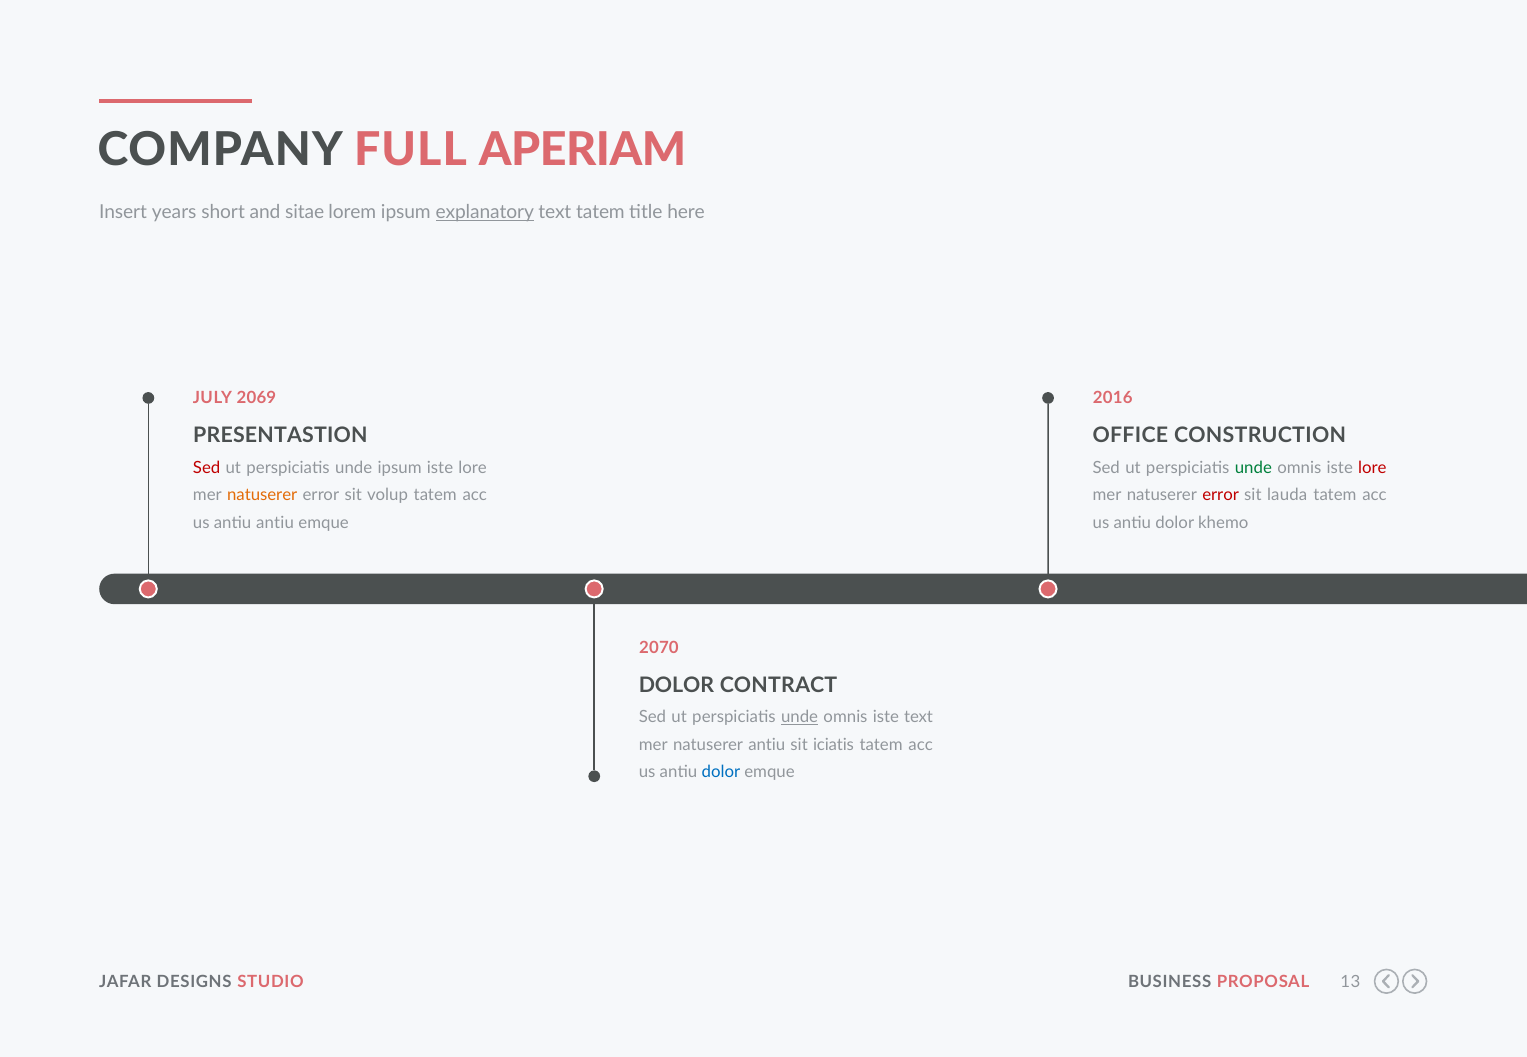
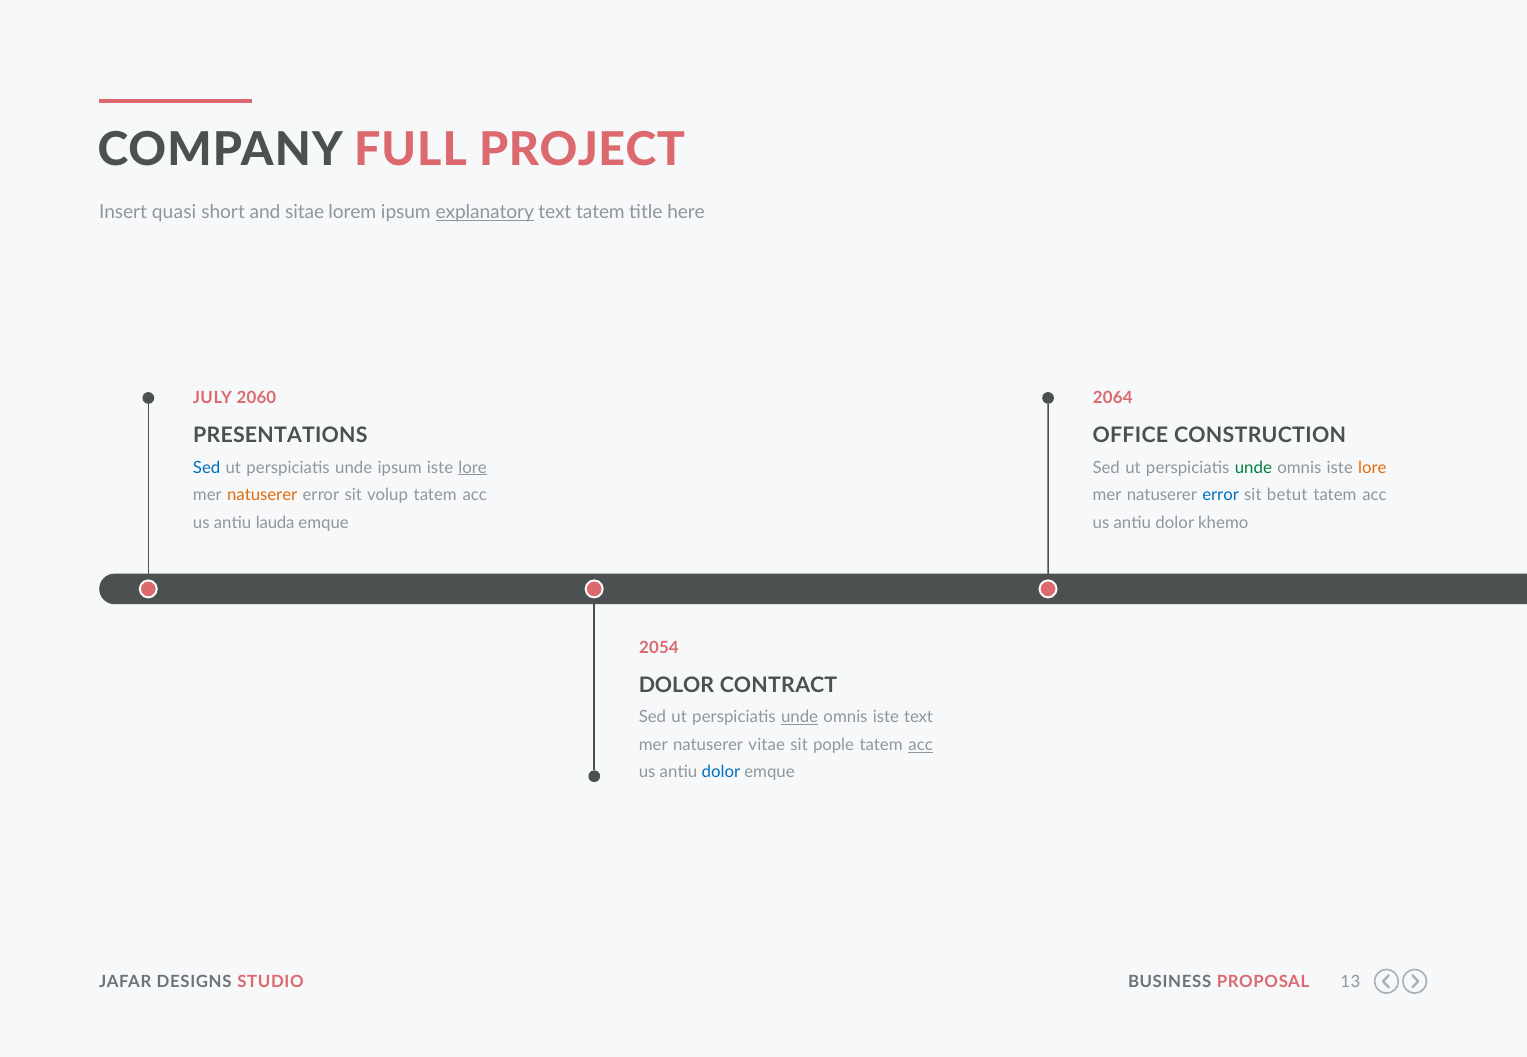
APERIAM: APERIAM -> PROJECT (582, 150)
years: years -> quasi (174, 212)
2069: 2069 -> 2060 (256, 398)
2016: 2016 -> 2064 (1113, 398)
PRESENTASTION: PRESENTASTION -> PRESENTATIONS (280, 436)
Sed colour: red -> blue (207, 468)
lore underline: none -> present (473, 468)
lore colour: red -> orange (1372, 468)
error colour: red -> blue (1221, 495)
lauda: lauda -> betut (1287, 495)
antiu antiu: antiu -> lauda (275, 523)
2070: 2070 -> 2054 (659, 648)
natuserer antiu: antiu -> vitae (767, 745)
iciatis: iciatis -> pople (833, 745)
acc underline: none -> present (921, 745)
